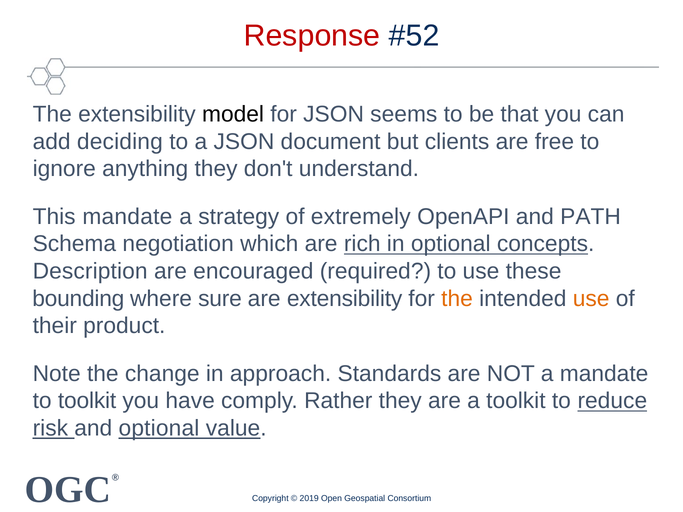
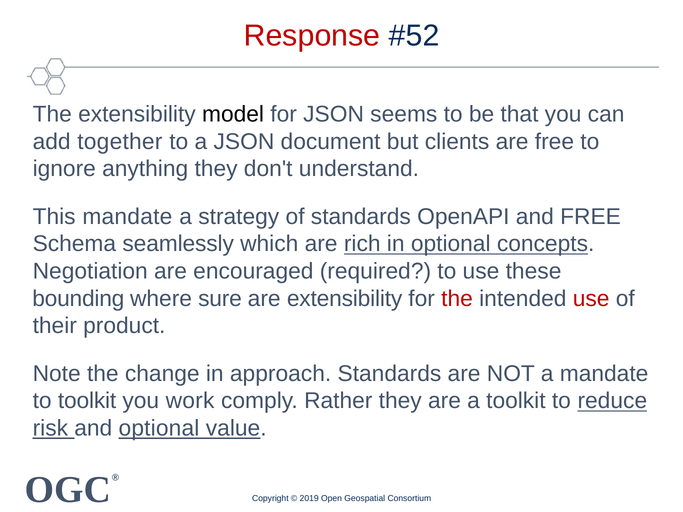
deciding: deciding -> together (120, 142)
of extremely: extremely -> standards (361, 217)
and PATH: PATH -> FREE (591, 217)
negotiation: negotiation -> seamlessly (178, 244)
Description: Description -> Negotiation (90, 271)
the colour: orange -> red (457, 299)
use colour: orange -> red (591, 299)
have: have -> work (190, 401)
